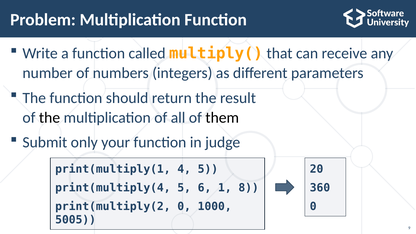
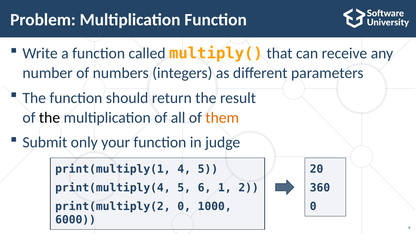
them colour: black -> orange (222, 118)
8: 8 -> 2 (249, 188)
5005: 5005 -> 6000 (76, 220)
